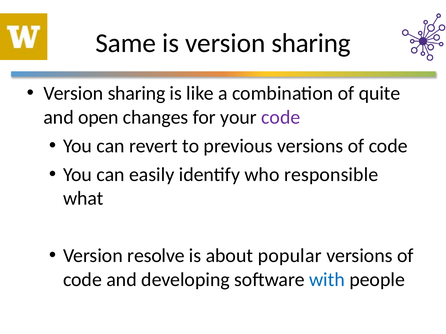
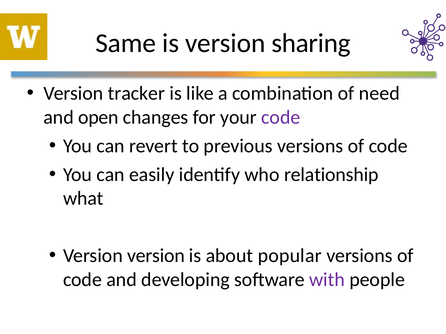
sharing: sharing -> tracker (136, 94)
quite: quite -> need (379, 94)
responsible: responsible -> relationship (331, 175)
Version resolve: resolve -> version (156, 256)
with colour: blue -> purple (327, 280)
